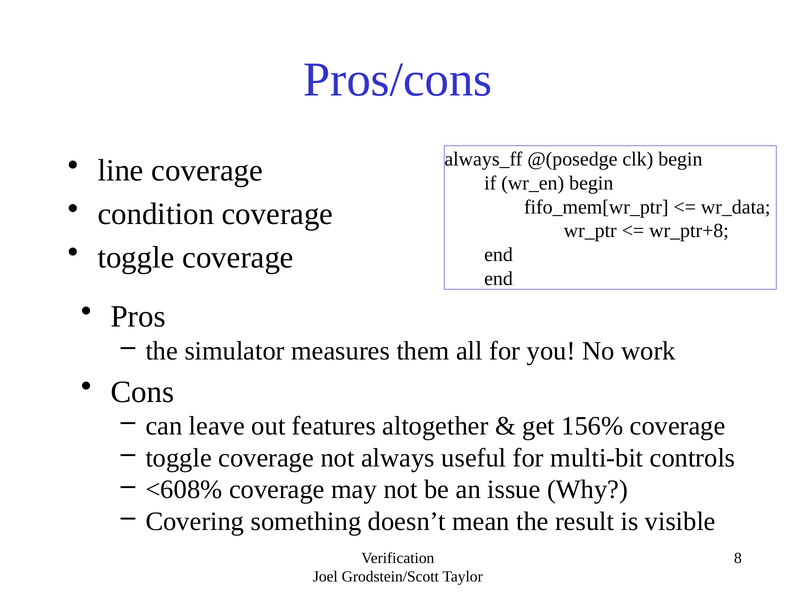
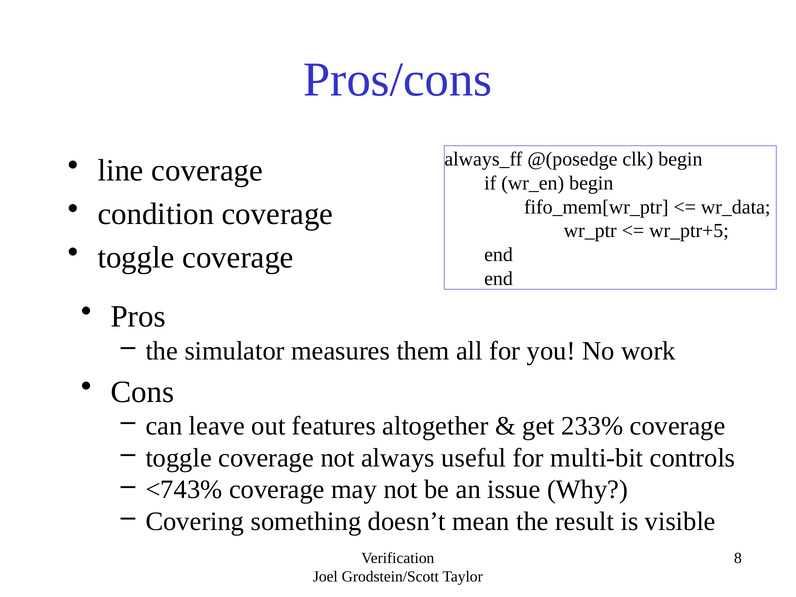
wr_ptr+8: wr_ptr+8 -> wr_ptr+5 (689, 231)
156%: 156% -> 233% (592, 426)
<608%: <608% -> <743% (184, 490)
